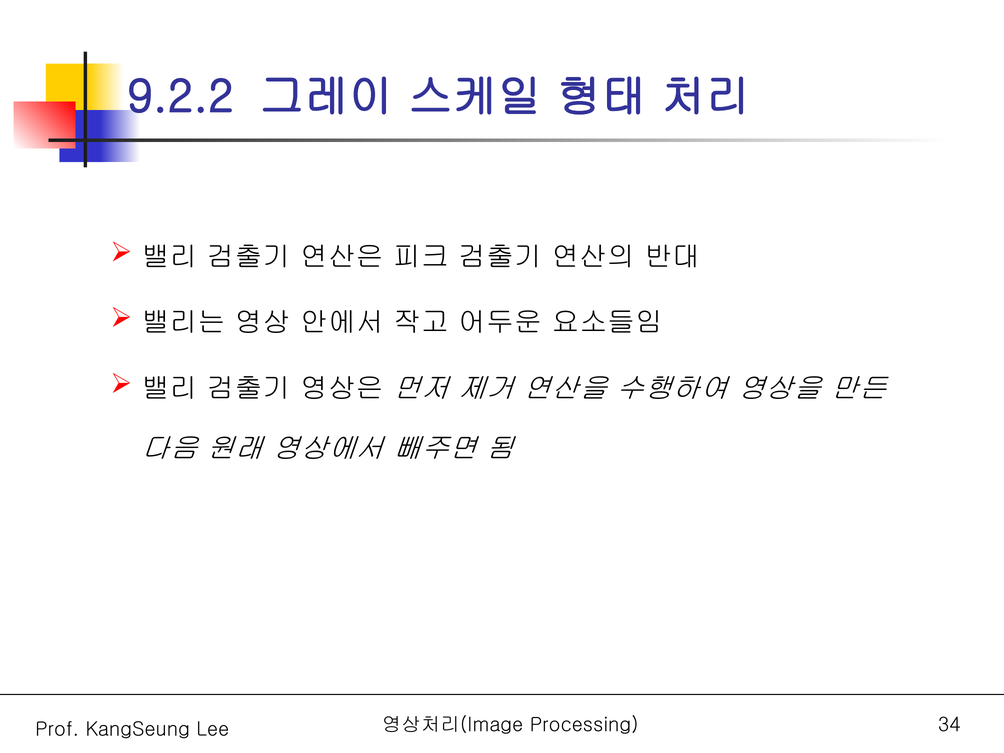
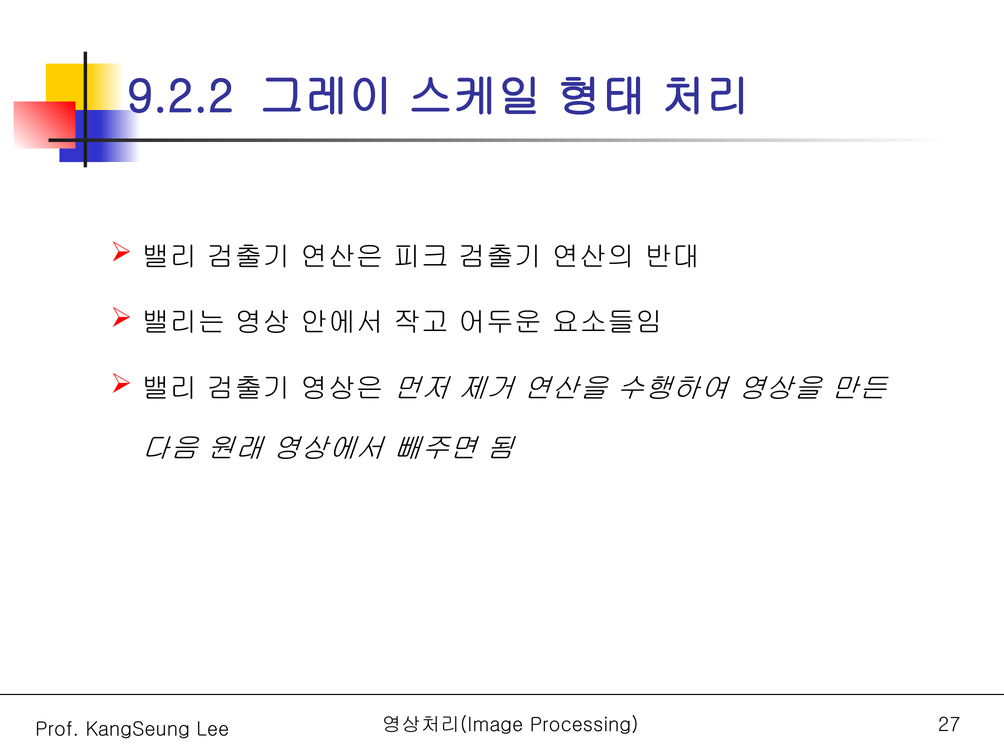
34: 34 -> 27 (949, 725)
